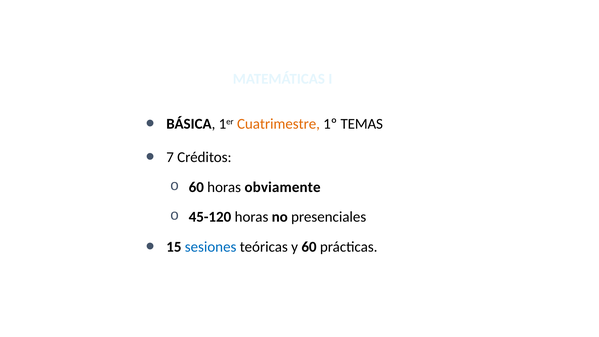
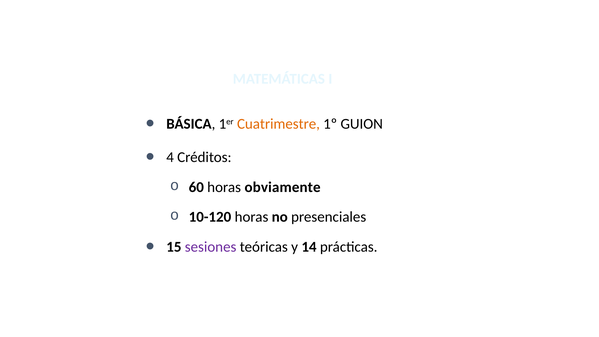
TEMAS: TEMAS -> GUION (362, 124)
7: 7 -> 4 (170, 157)
45-120: 45-120 -> 10-120 (210, 217)
sesiones colour: blue -> purple (211, 247)
y 60: 60 -> 14 (309, 247)
